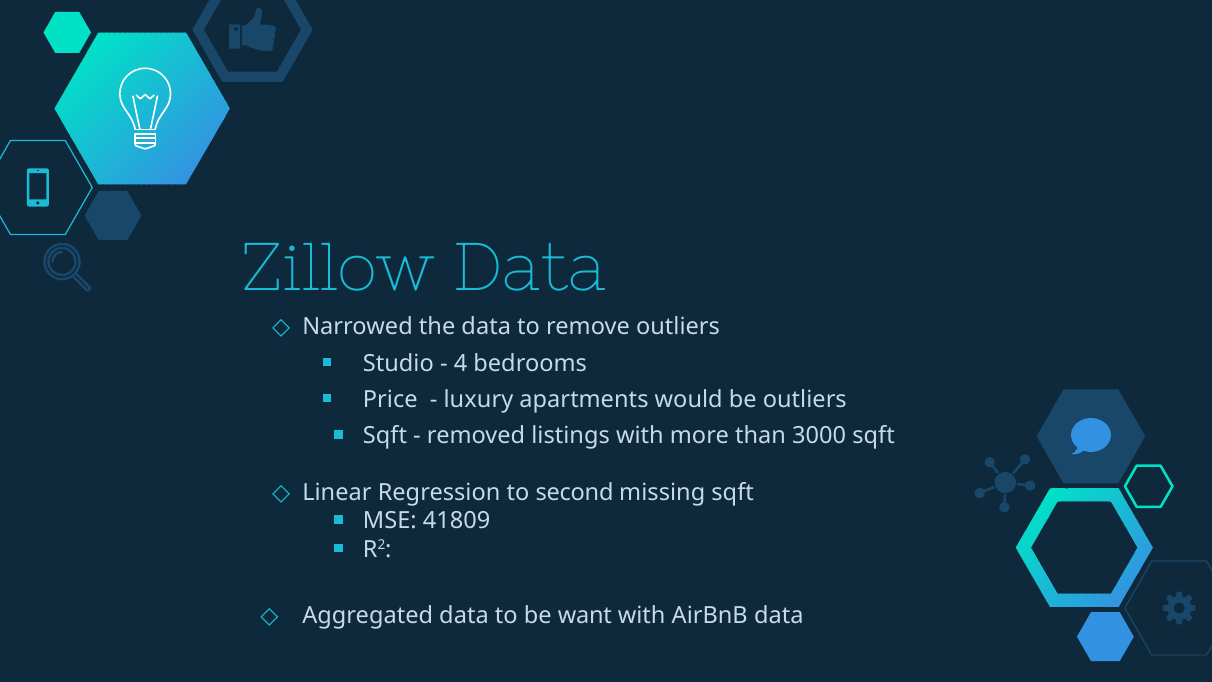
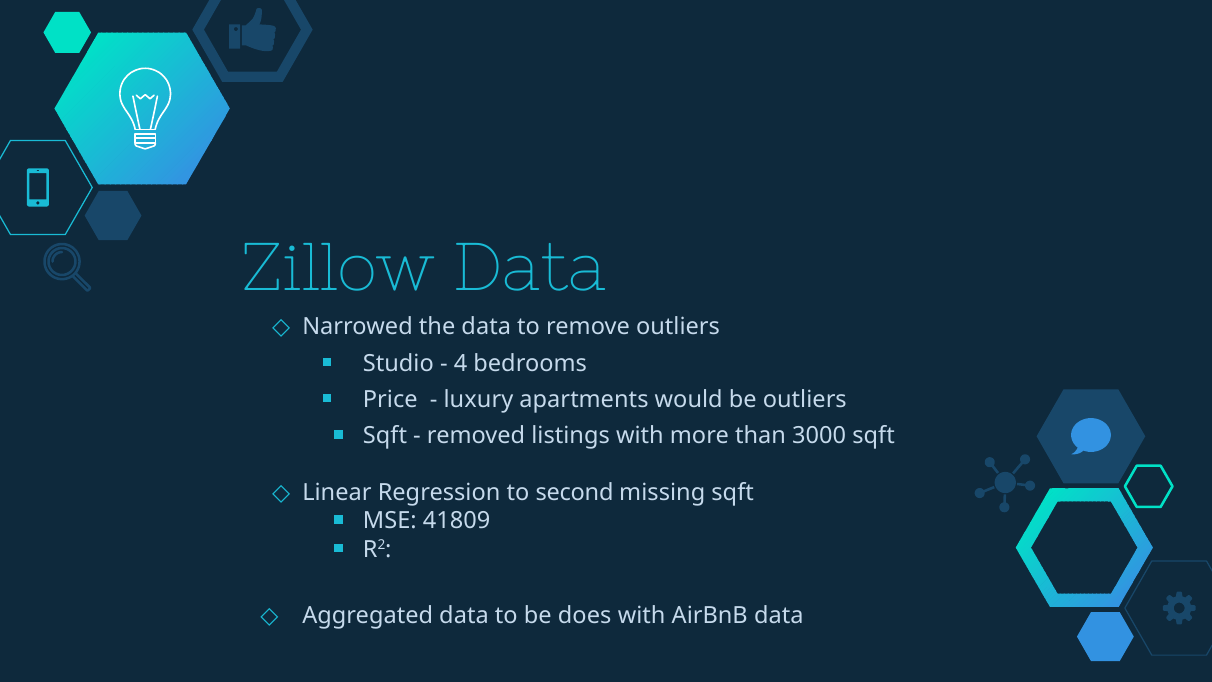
want: want -> does (585, 616)
